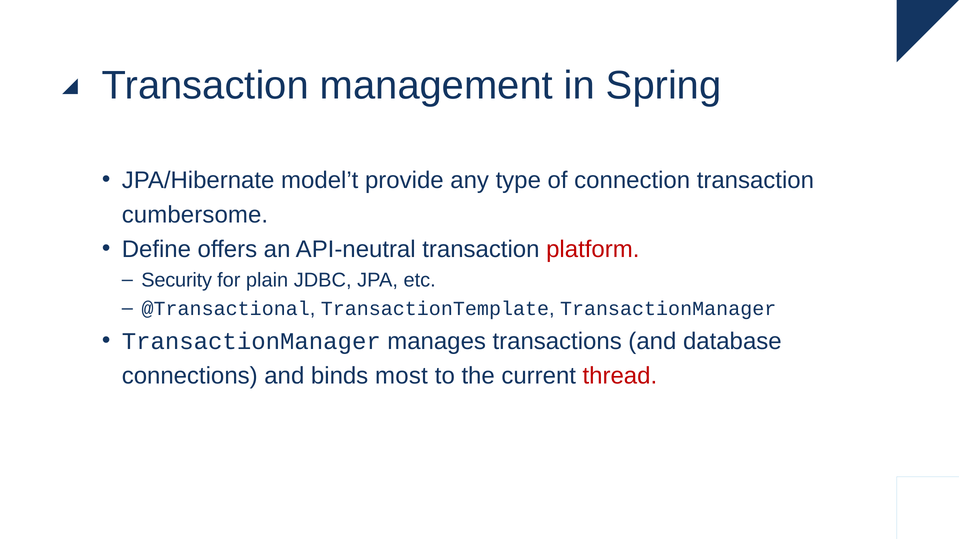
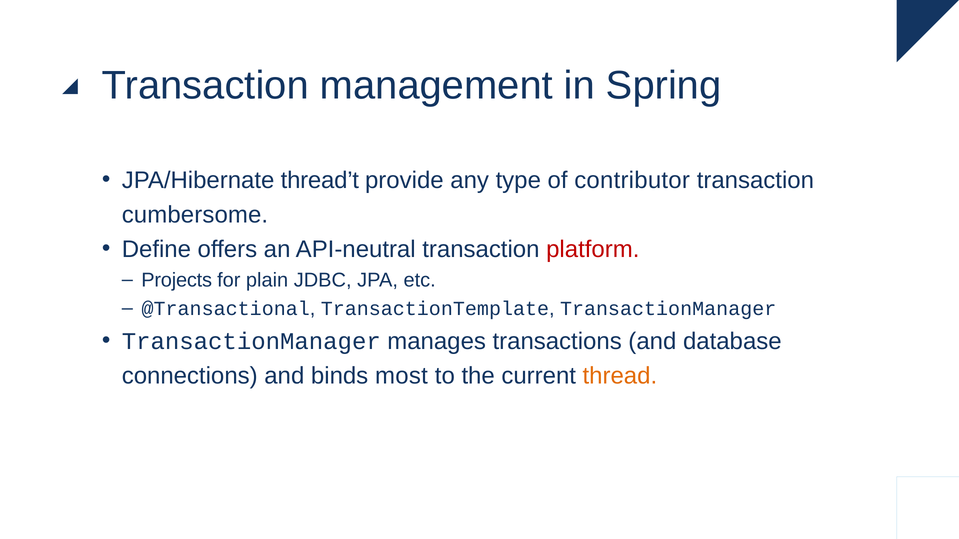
model’t: model’t -> thread’t (320, 180)
connection: connection -> contributor (632, 180)
Security: Security -> Projects (177, 280)
thread colour: red -> orange (620, 376)
